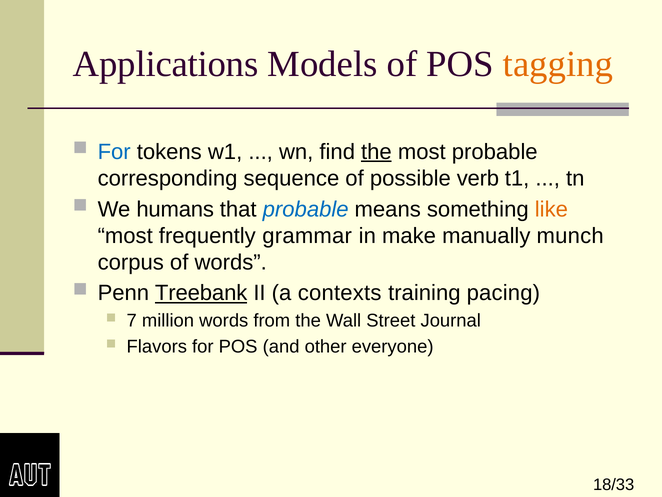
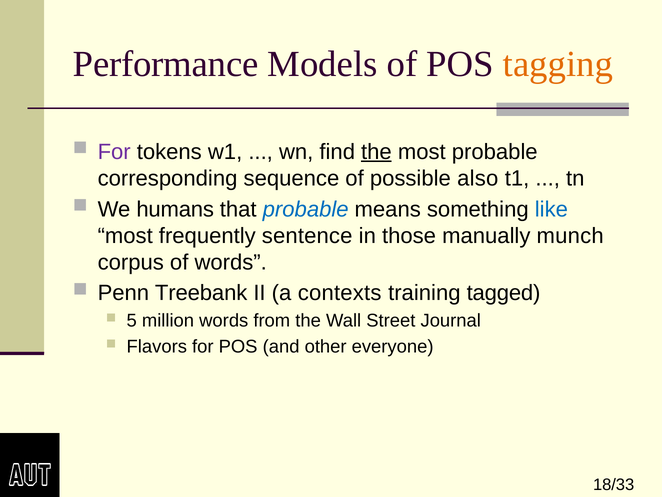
Applications: Applications -> Performance (166, 64)
For colour: blue -> purple (114, 152)
verb: verb -> also (478, 178)
like colour: orange -> blue (551, 209)
grammar: grammar -> sentence (307, 235)
make: make -> those (409, 235)
Treebank underline: present -> none (201, 293)
pacing: pacing -> tagged (504, 293)
7: 7 -> 5 (132, 321)
